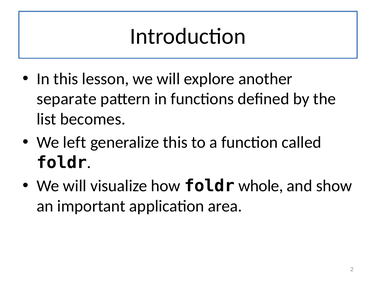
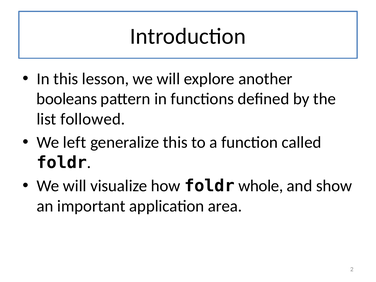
separate: separate -> booleans (67, 99)
becomes: becomes -> followed (93, 119)
